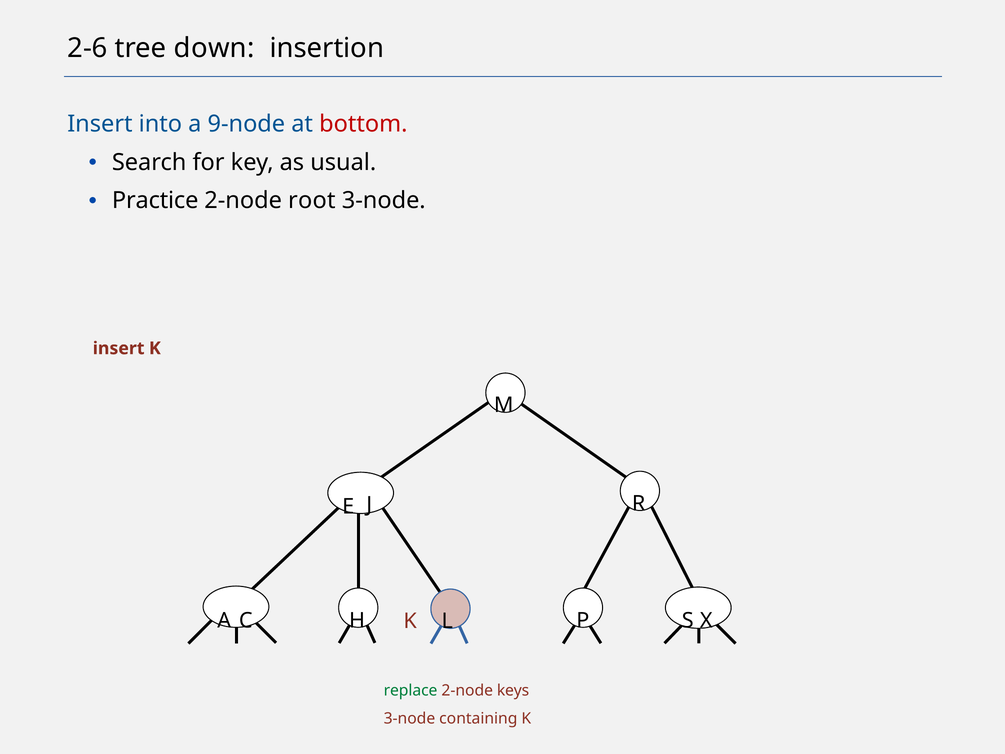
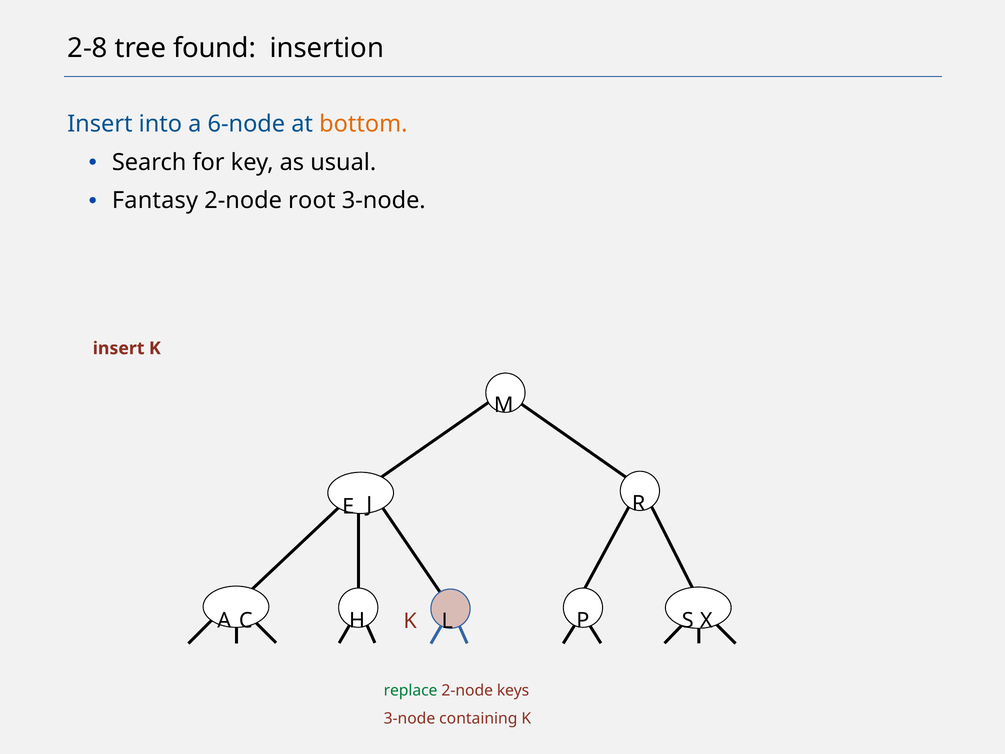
2-6: 2-6 -> 2-8 (87, 48)
down: down -> found (214, 48)
9-node: 9-node -> 6-node (246, 124)
bottom colour: red -> orange (363, 124)
Practice: Practice -> Fantasy (155, 201)
